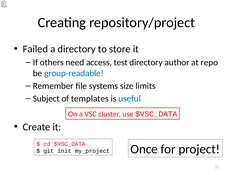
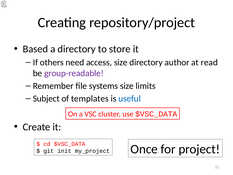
Failed: Failed -> Based (35, 49)
access test: test -> size (121, 62)
repo: repo -> read (209, 62)
group-readable colour: blue -> purple (74, 73)
